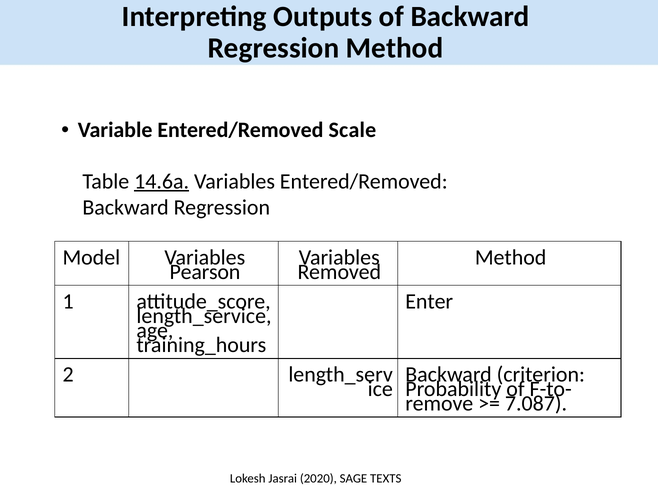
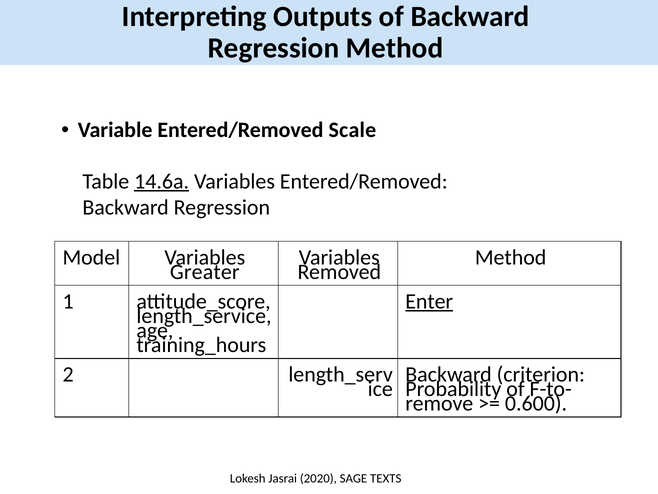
Pearson: Pearson -> Greater (205, 272)
Enter underline: none -> present (429, 301)
7.087: 7.087 -> 0.600 (536, 403)
